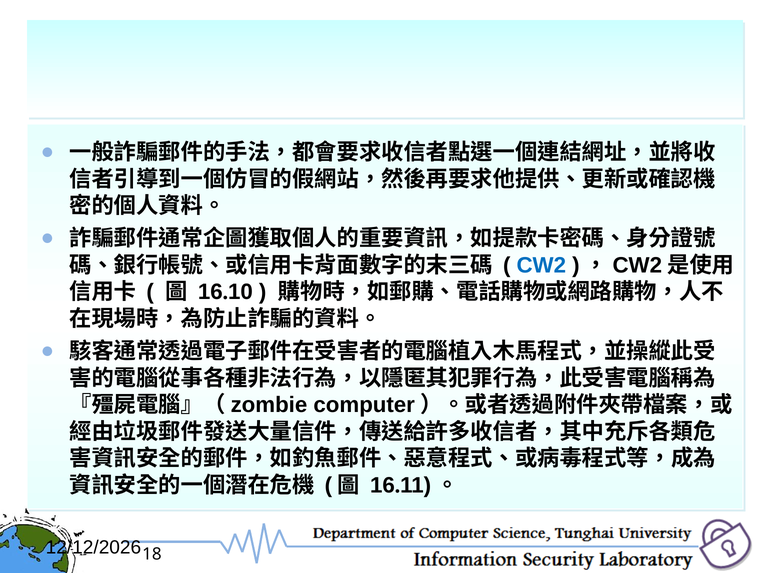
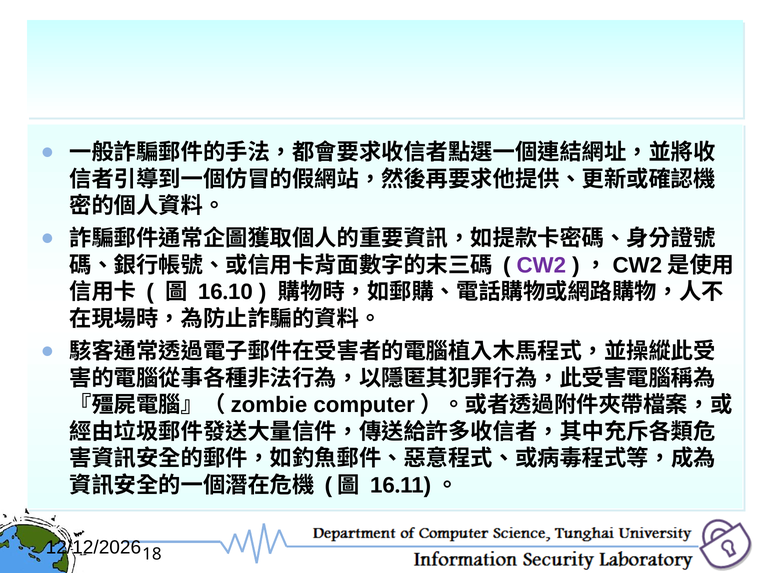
CW2 colour: blue -> purple (541, 265)
